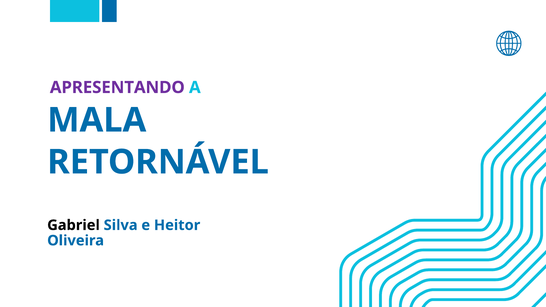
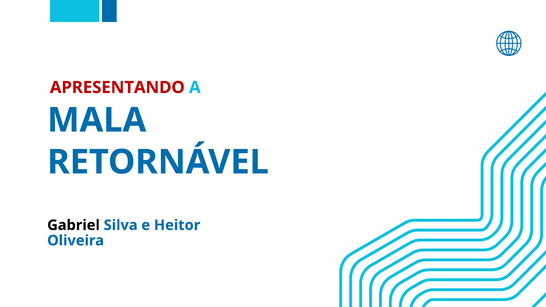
APRESENTANDO colour: purple -> red (117, 87)
